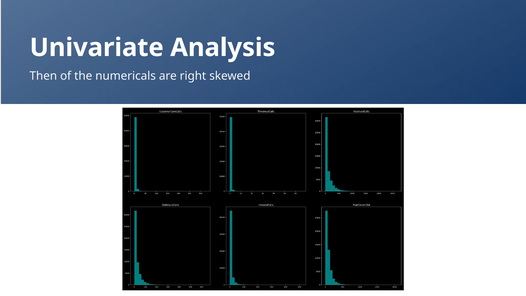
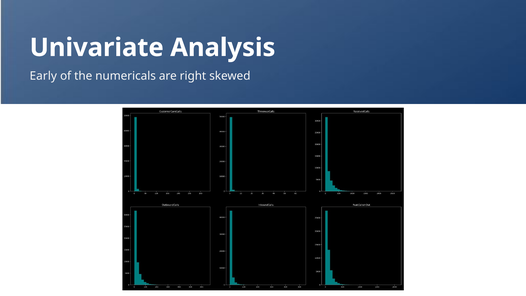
Then: Then -> Early (43, 76)
